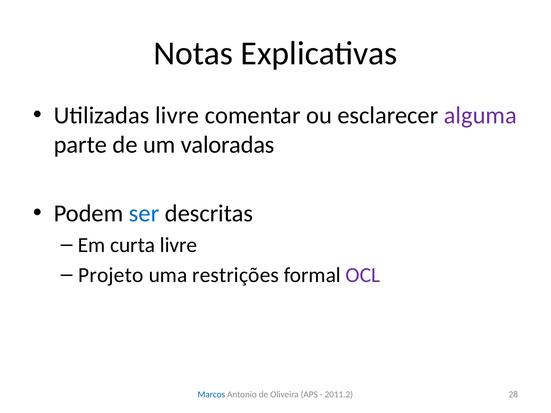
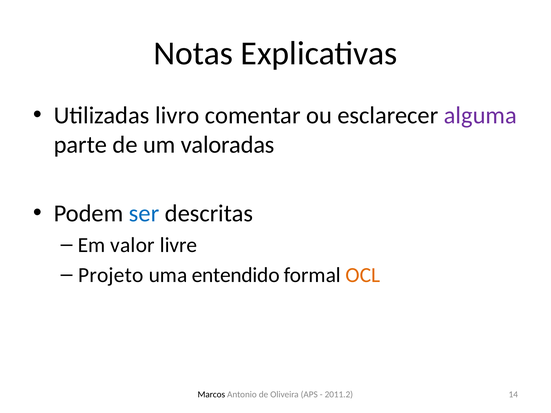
Utilizadas livre: livre -> livro (177, 116)
curta: curta -> valor (132, 245)
restrições: restrições -> entendido (236, 275)
OCL colour: purple -> orange (363, 275)
Marcos colour: blue -> black (211, 395)
28: 28 -> 14 (513, 395)
